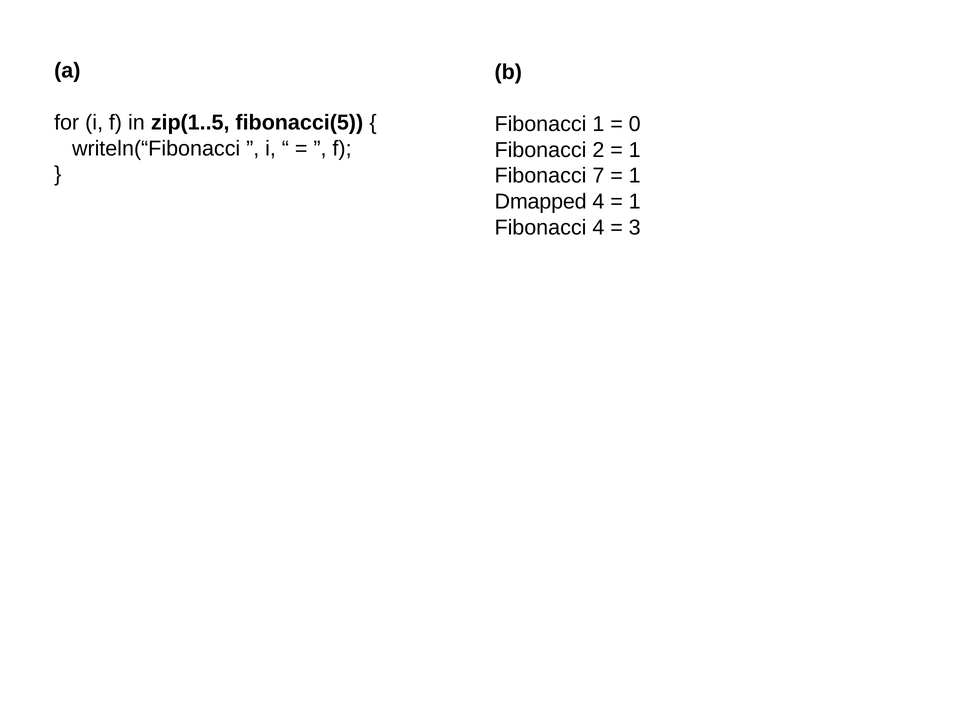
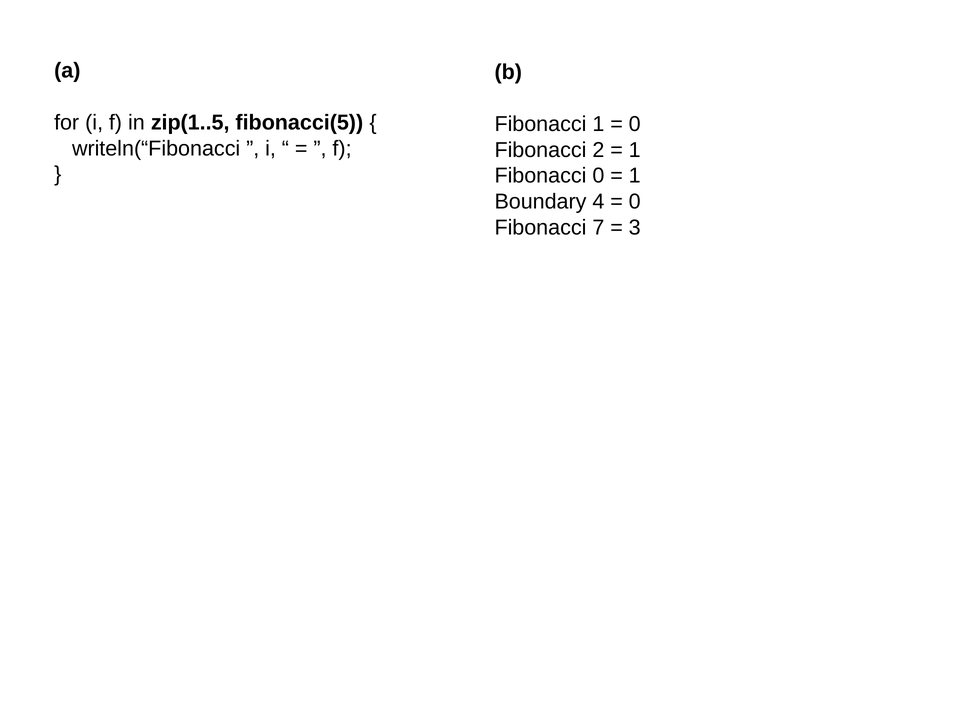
Fibonacci 7: 7 -> 0 (598, 176)
Dmapped: Dmapped -> Boundary (540, 202)
1: 1 -> 0 (635, 202)
Fibonacci 4: 4 -> 7 (598, 227)
